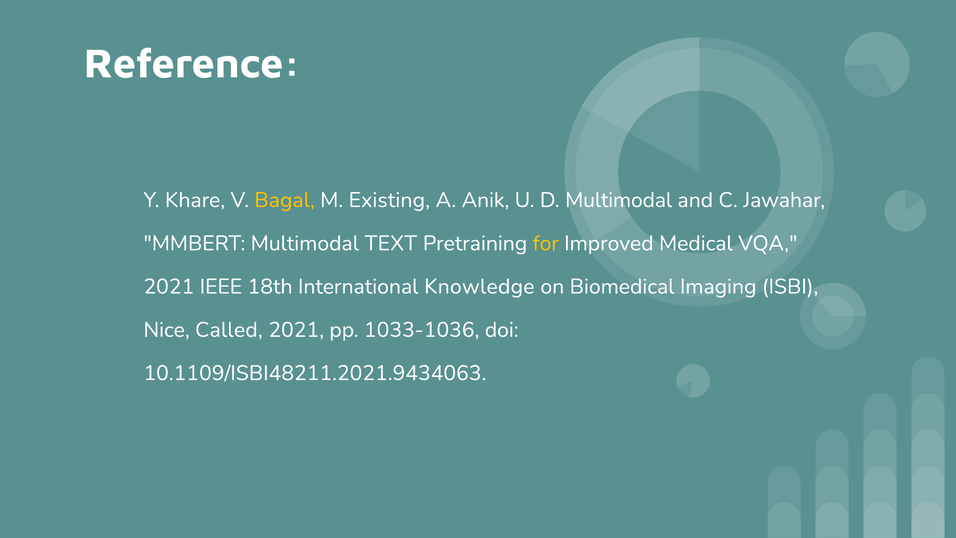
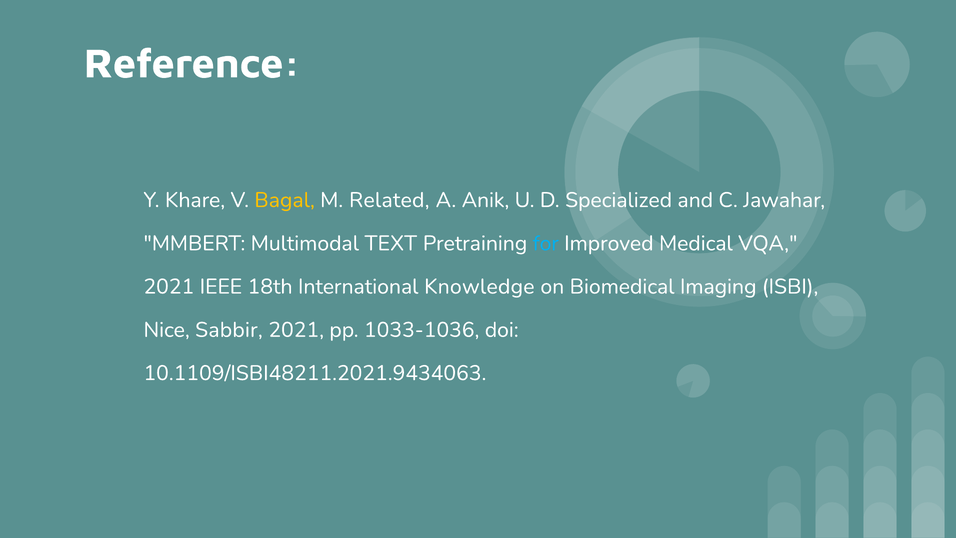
Existing: Existing -> Related (389, 200)
D Multimodal: Multimodal -> Specialized (619, 200)
for colour: yellow -> light blue (546, 243)
Called: Called -> Sabbir (229, 330)
